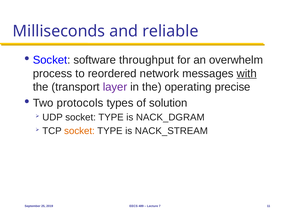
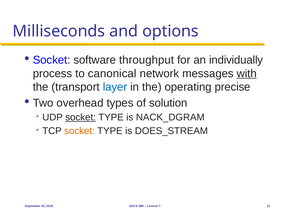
reliable: reliable -> options (170, 31)
overwhelm: overwhelm -> individually (236, 60)
reordered: reordered -> canonical (112, 73)
layer colour: purple -> blue (115, 87)
protocols: protocols -> overhead (80, 103)
socket underline: none -> present (81, 117)
NACK_STREAM: NACK_STREAM -> DOES_STREAM (171, 131)
